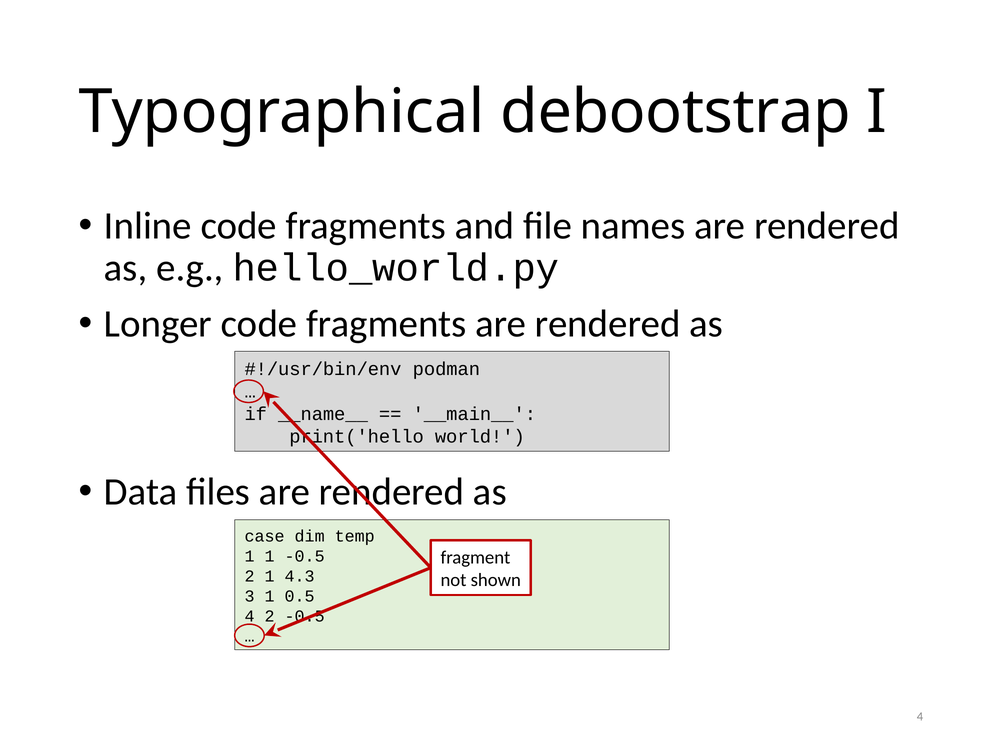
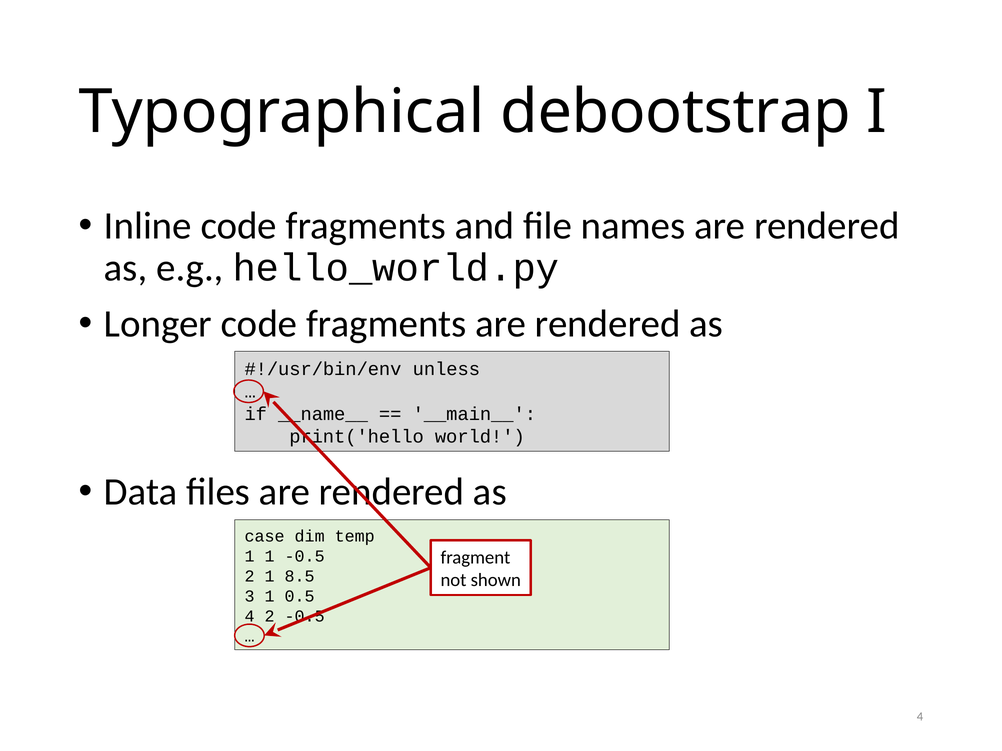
podman: podman -> unless (446, 369)
4.3: 4.3 -> 8.5 (300, 576)
